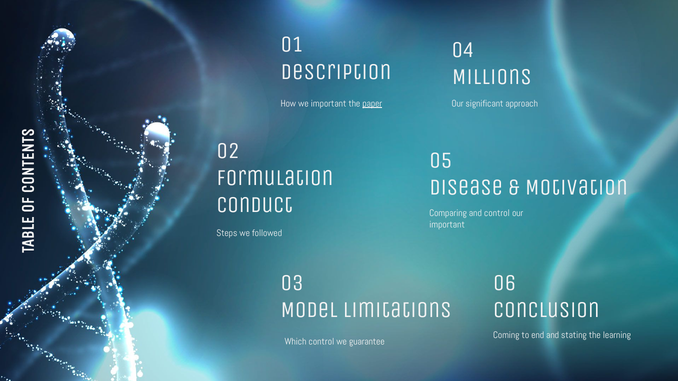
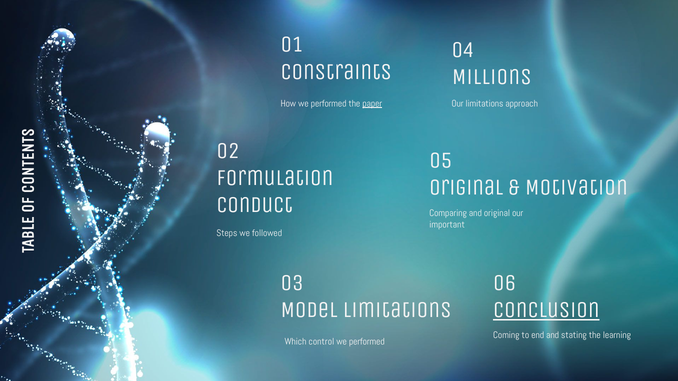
Description: Description -> Constraints (336, 72)
How we important: important -> performed (329, 104)
Our significant: significant -> limitations (484, 104)
Disease: Disease -> Original (466, 188)
and control: control -> original (497, 213)
Conclusion underline: none -> present (546, 310)
guarantee: guarantee -> performed (367, 342)
